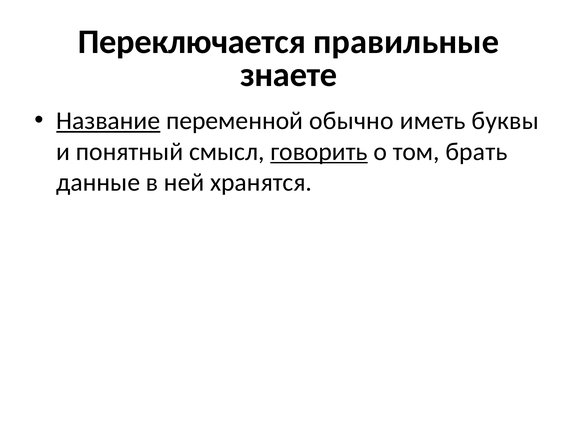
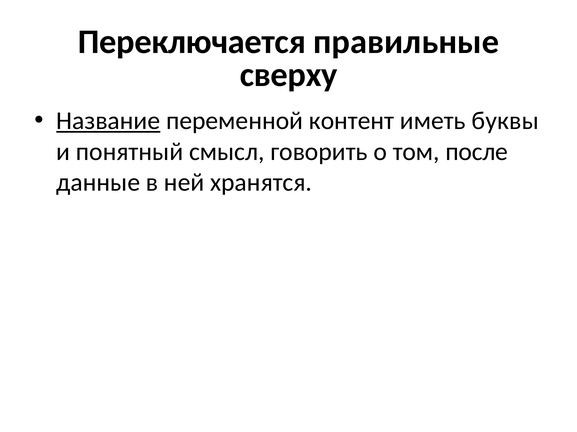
знаете: знаете -> сверху (289, 75)
обычно: обычно -> контент (352, 121)
говорить underline: present -> none (319, 152)
брать: брать -> после (477, 152)
